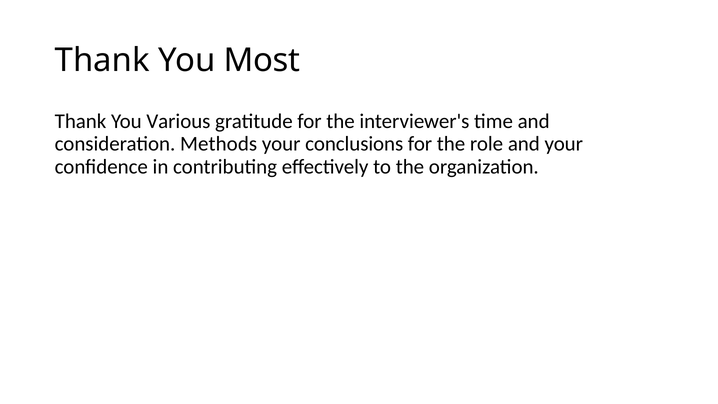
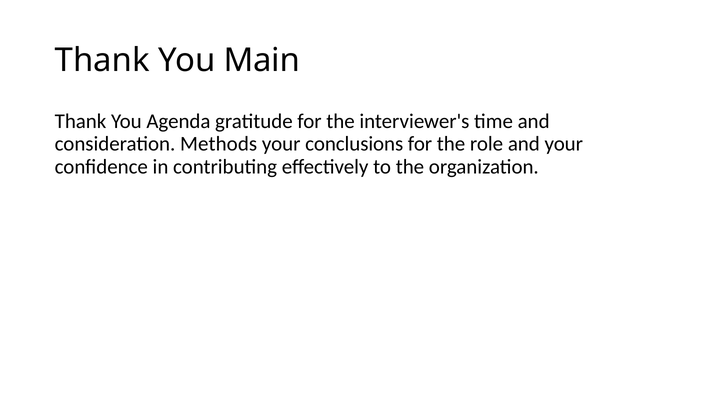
Most: Most -> Main (262, 60)
Various: Various -> Agenda (178, 121)
